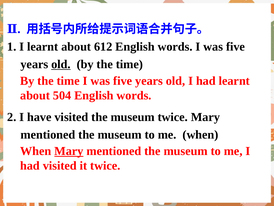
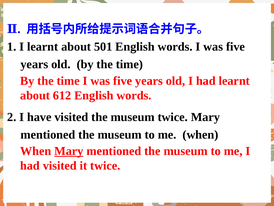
612: 612 -> 501 (103, 47)
old underline: present -> none (61, 64)
504: 504 -> 612 (62, 95)
